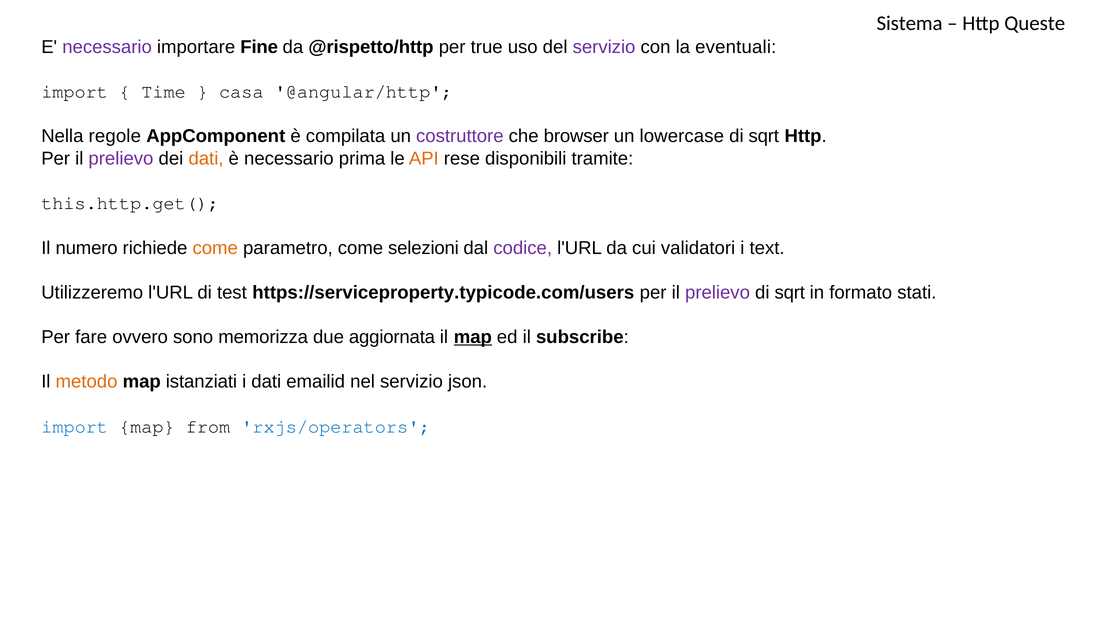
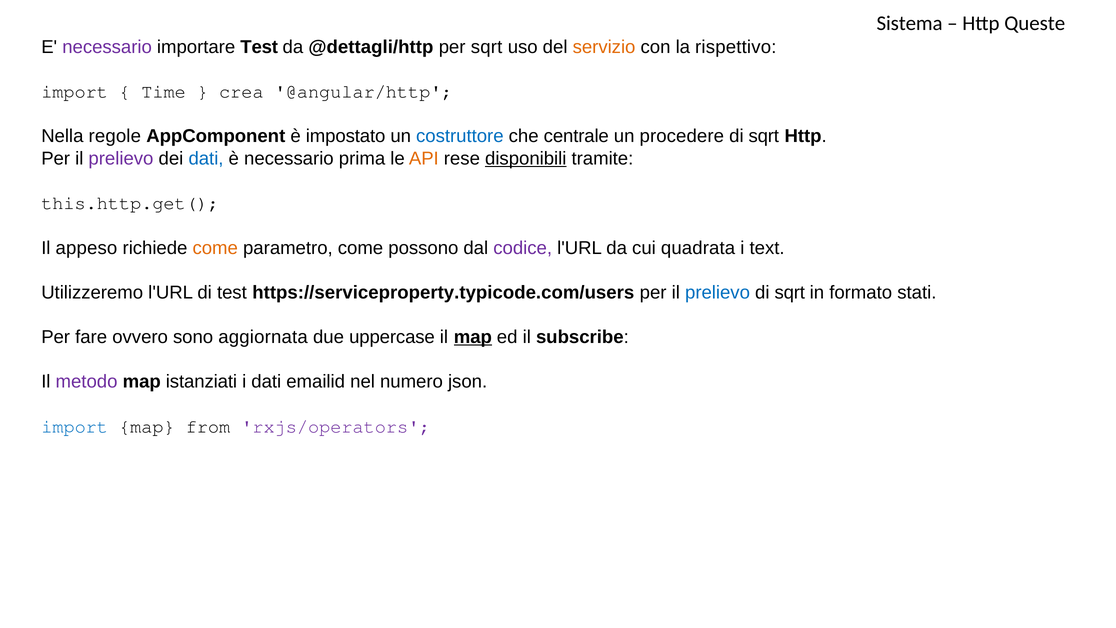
importare Fine: Fine -> Test (259, 47)
@rispetto/http: @rispetto/http -> @dettagli/http (371, 47)
per true: true -> sqrt (487, 47)
servizio colour: purple -> orange (604, 47)
eventuali: eventuali -> rispettivo (736, 47)
casa: casa -> crea (241, 92)
compilata: compilata -> impostato (346, 136)
costruttore colour: purple -> blue (460, 136)
browser: browser -> centrale (576, 136)
lowercase: lowercase -> procedere (682, 136)
dati colour: orange -> blue (206, 159)
disponibili underline: none -> present (526, 159)
numero: numero -> appeso (86, 248)
selezioni: selezioni -> possono (423, 248)
validatori: validatori -> quadrata (698, 248)
prelievo colour: purple -> blue (718, 292)
memorizza: memorizza -> aggiornata (263, 337)
aggiornata: aggiornata -> uppercase (392, 337)
metodo colour: orange -> purple (87, 382)
nel servizio: servizio -> numero (411, 382)
rxjs/operators colour: blue -> purple (336, 426)
